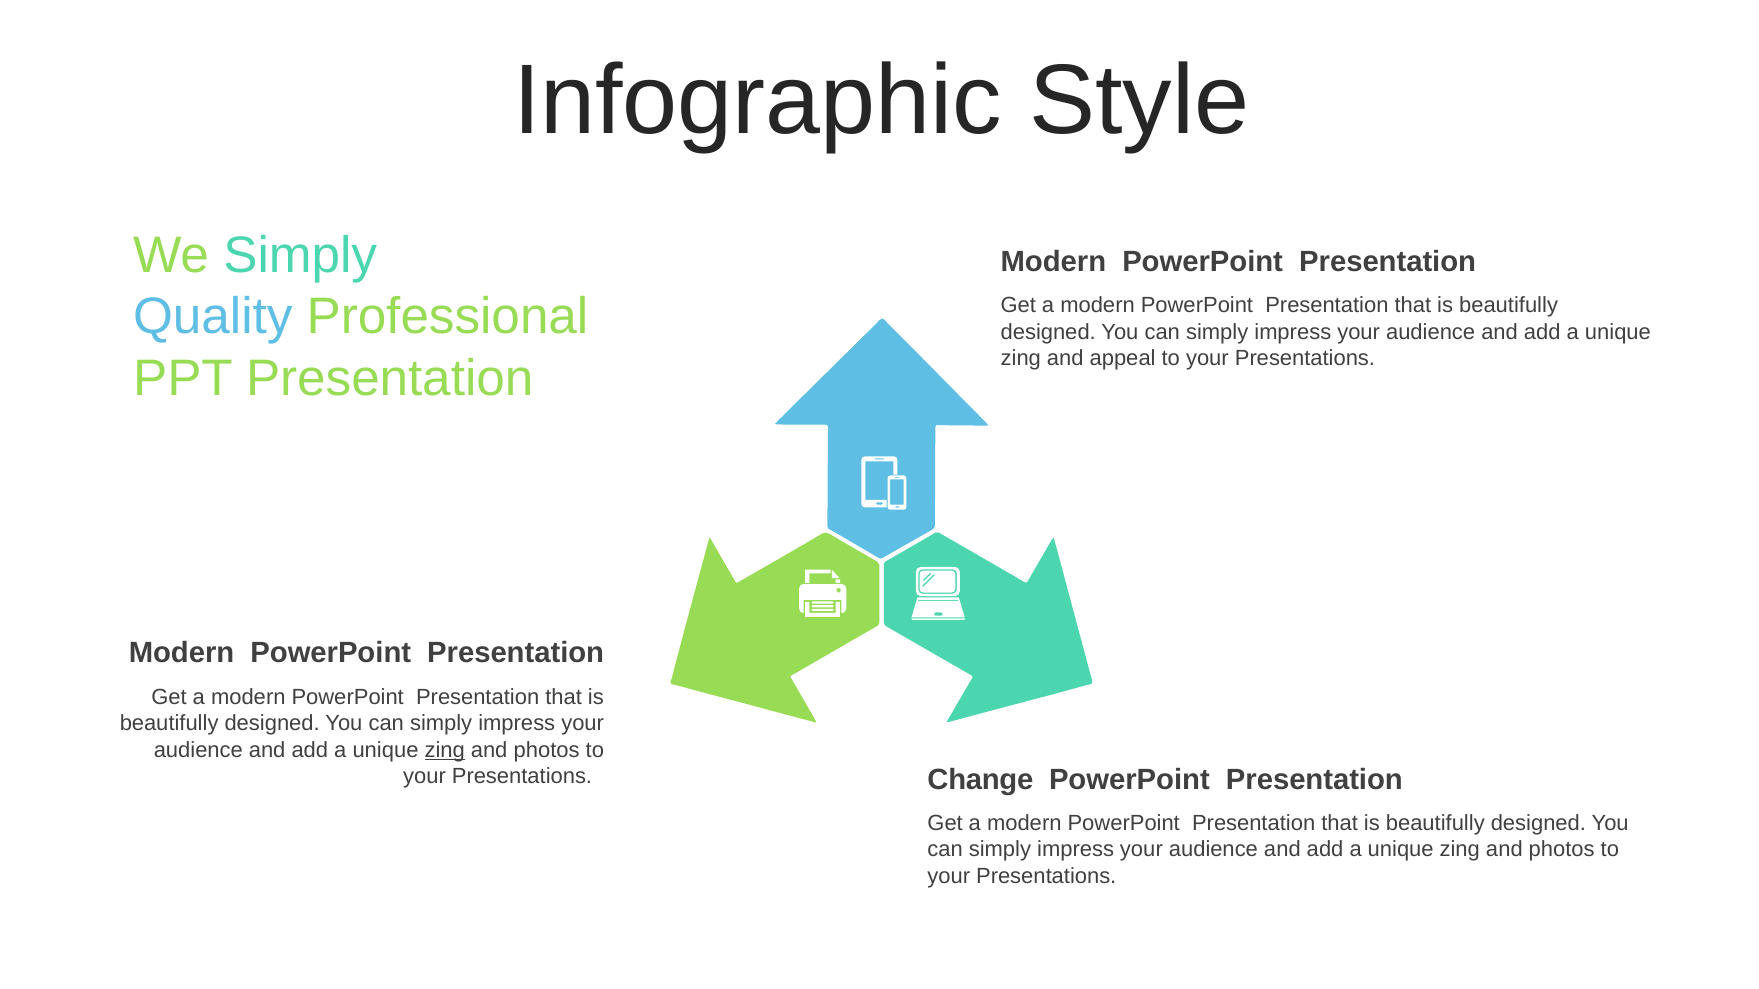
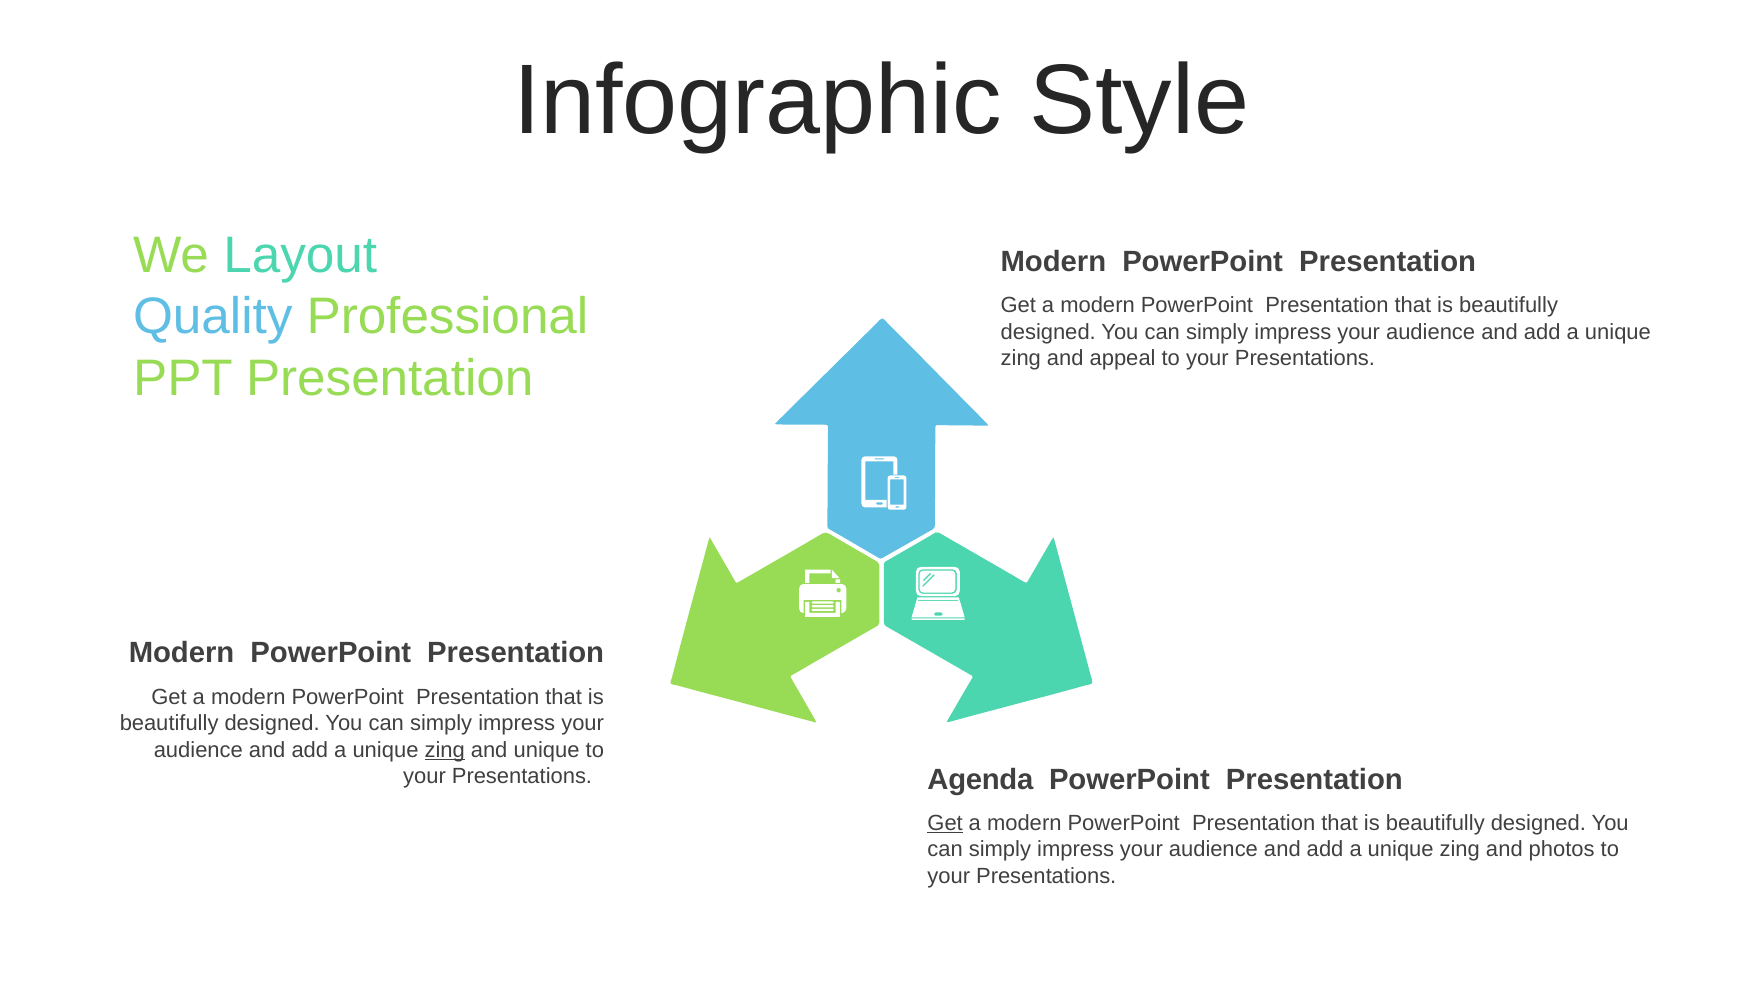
We Simply: Simply -> Layout (300, 255)
photos: photos -> unique (547, 750)
Change: Change -> Agenda (980, 780)
Get underline: none -> present (945, 824)
